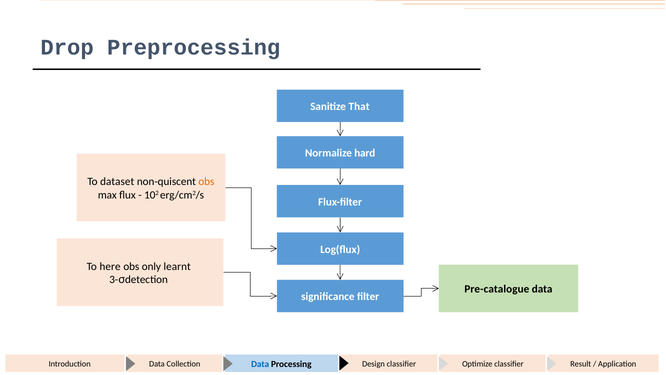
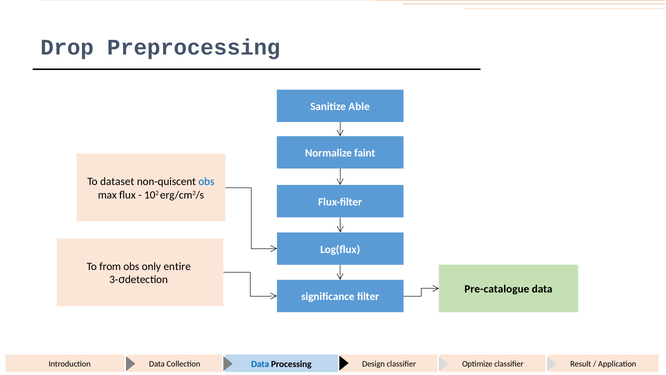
That: That -> Able (359, 107)
hard: hard -> faint (365, 153)
obs colour: orange -> blue (206, 182)
here: here -> from (110, 266)
learnt: learnt -> entire (177, 266)
